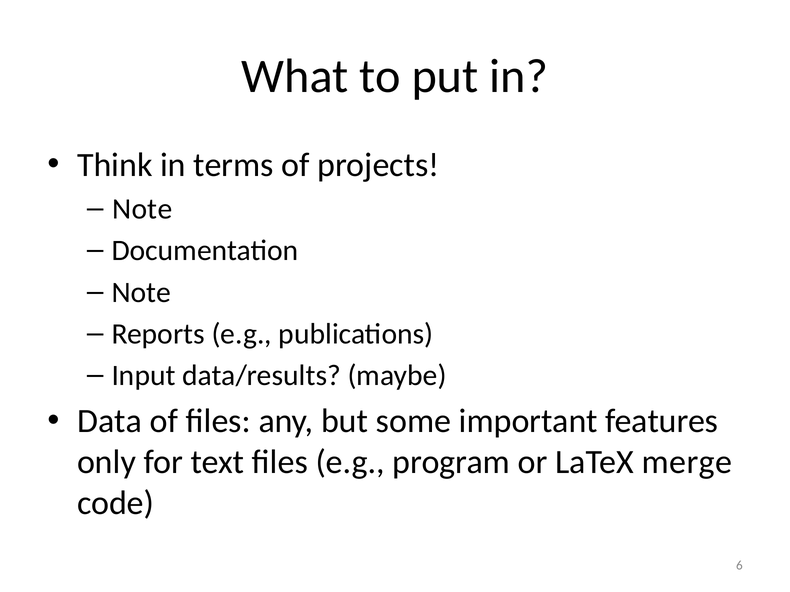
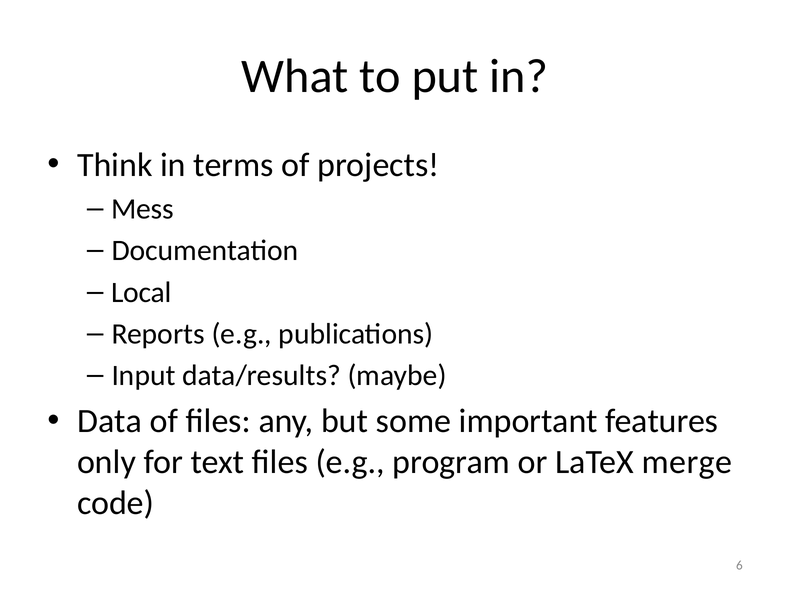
Note: Note -> Mess (143, 209)
Note: Note -> Local (141, 293)
